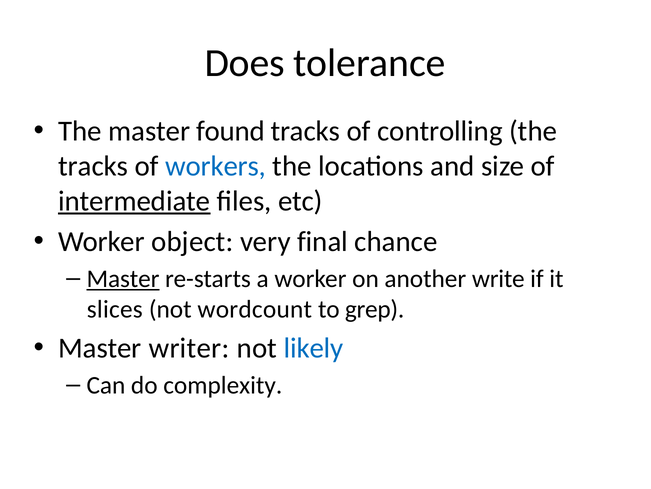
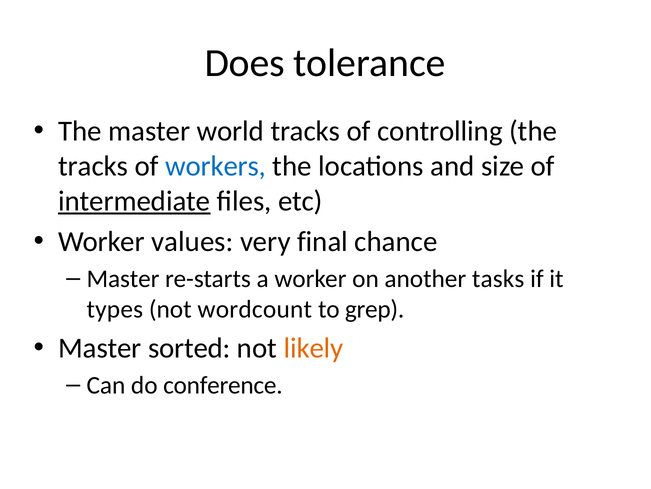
found: found -> world (230, 131)
object: object -> values (192, 241)
Master underline: present -> none (123, 279)
write: write -> tasks (498, 279)
slices: slices -> types (115, 309)
writer: writer -> sorted (189, 347)
likely colour: blue -> orange (314, 347)
complexity: complexity -> conference (223, 385)
